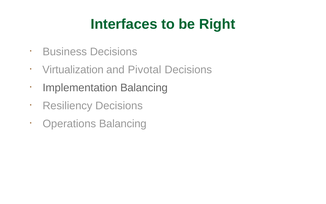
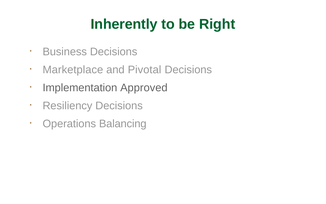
Interfaces: Interfaces -> Inherently (124, 24)
Virtualization: Virtualization -> Marketplace (73, 70)
Implementation Balancing: Balancing -> Approved (144, 88)
